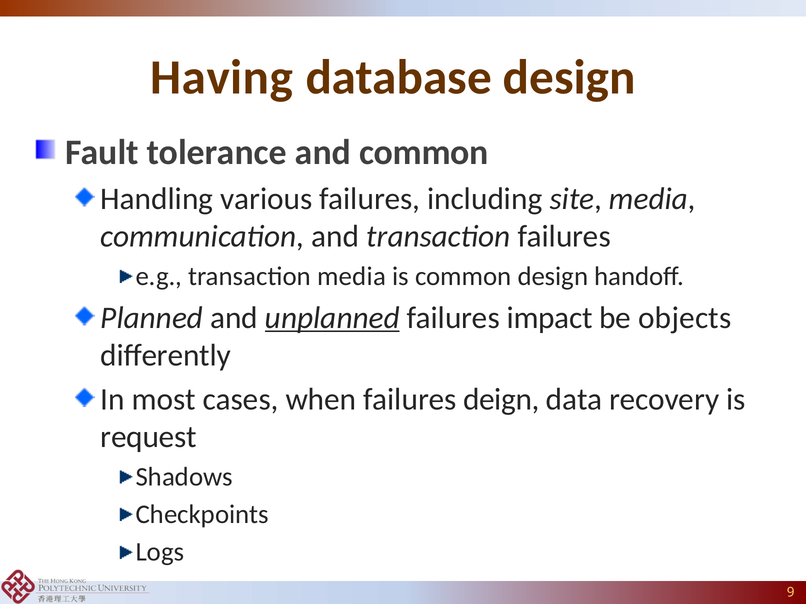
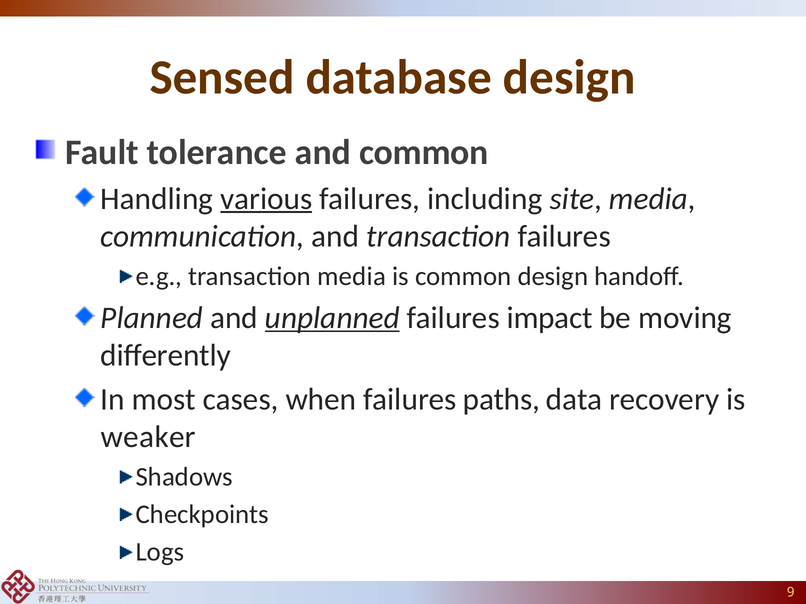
Having: Having -> Sensed (222, 77)
various underline: none -> present (266, 199)
objects: objects -> moving (685, 318)
deign: deign -> paths (501, 400)
request: request -> weaker (148, 437)
